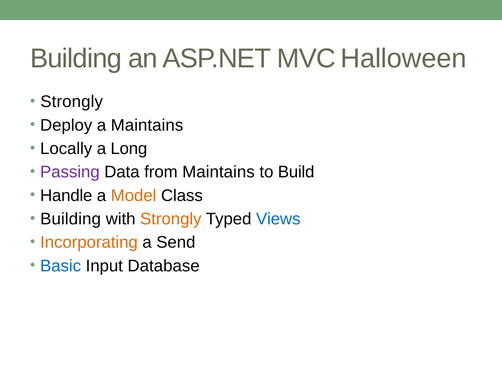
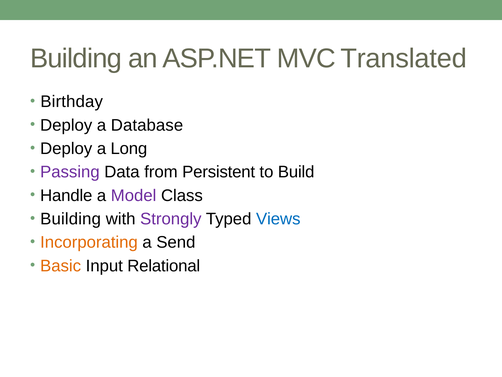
Halloween: Halloween -> Translated (404, 58)
Strongly: Strongly -> Birthday (72, 102)
a Maintains: Maintains -> Database (147, 125)
Locally: Locally -> Deploy (66, 148)
from Maintains: Maintains -> Persistent (219, 172)
Model colour: orange -> purple (134, 195)
Strongly colour: orange -> purple (171, 219)
Basic colour: blue -> orange (61, 266)
Database: Database -> Relational (164, 266)
